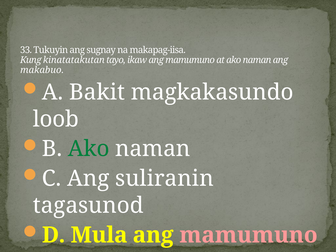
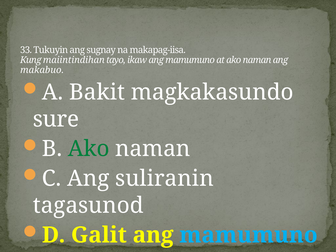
kinatatakutan: kinatatakutan -> maiintindihan (74, 60)
loob: loob -> sure (56, 119)
Mula: Mula -> Galit (99, 235)
mamumuno colour: pink -> light blue (249, 235)
